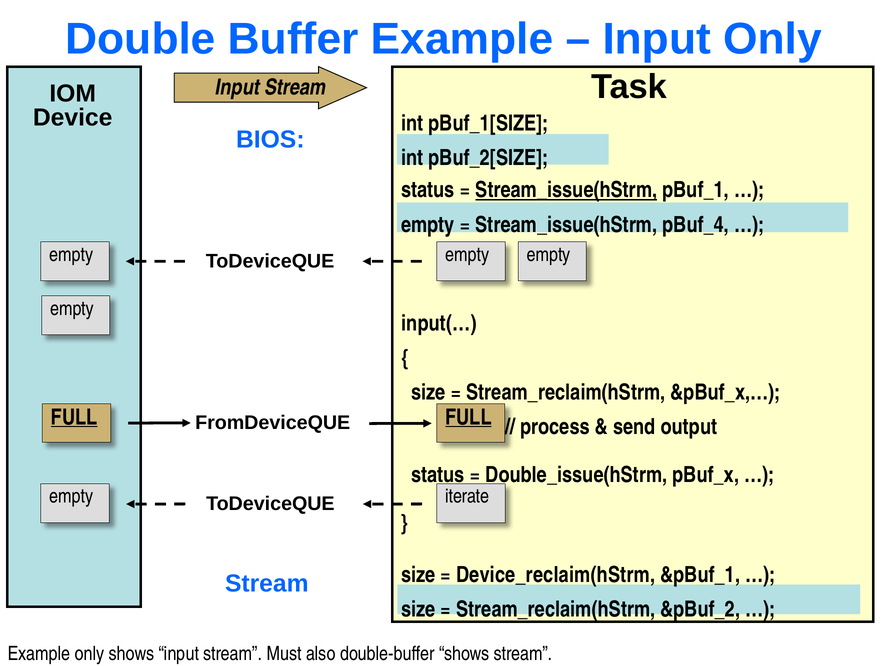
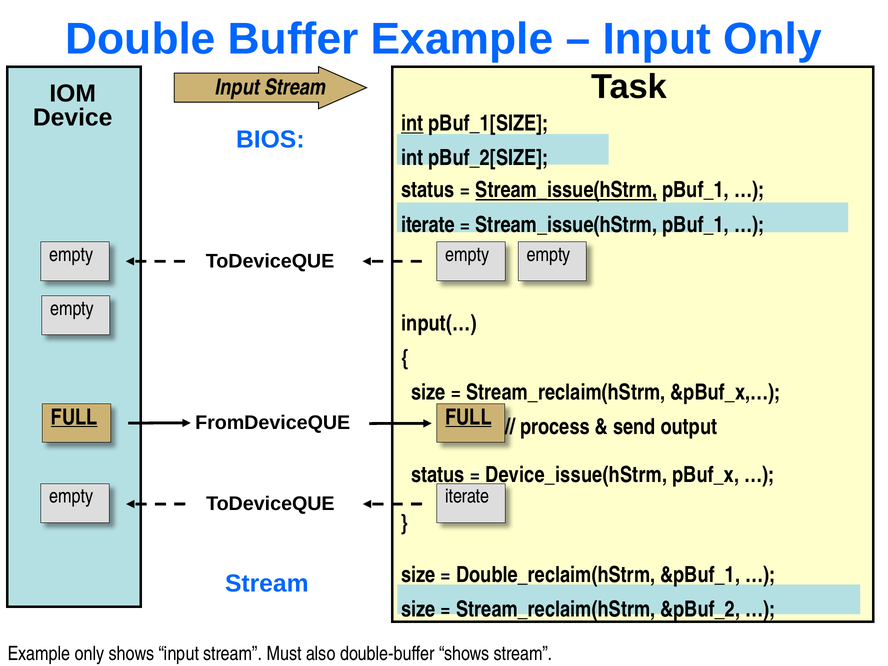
int underline: none -> present (412, 123)
empty: empty -> iterate (428, 225)
pBuf_4: pBuf_4 -> pBuf_1 (696, 225)
Double_issue(hStrm: Double_issue(hStrm -> Device_issue(hStrm (576, 475)
Device_reclaim(hStrm: Device_reclaim(hStrm -> Double_reclaim(hStrm (556, 575)
